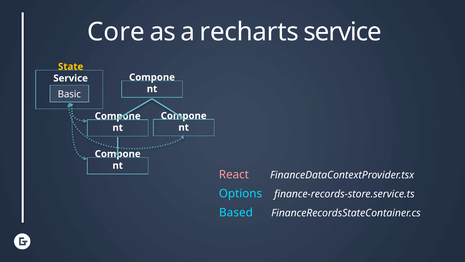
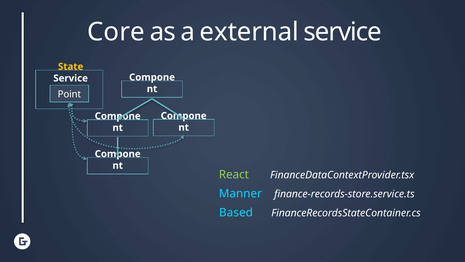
recharts: recharts -> external (249, 32)
Basic: Basic -> Point (69, 94)
React colour: pink -> light green (234, 174)
Options: Options -> Manner (240, 193)
